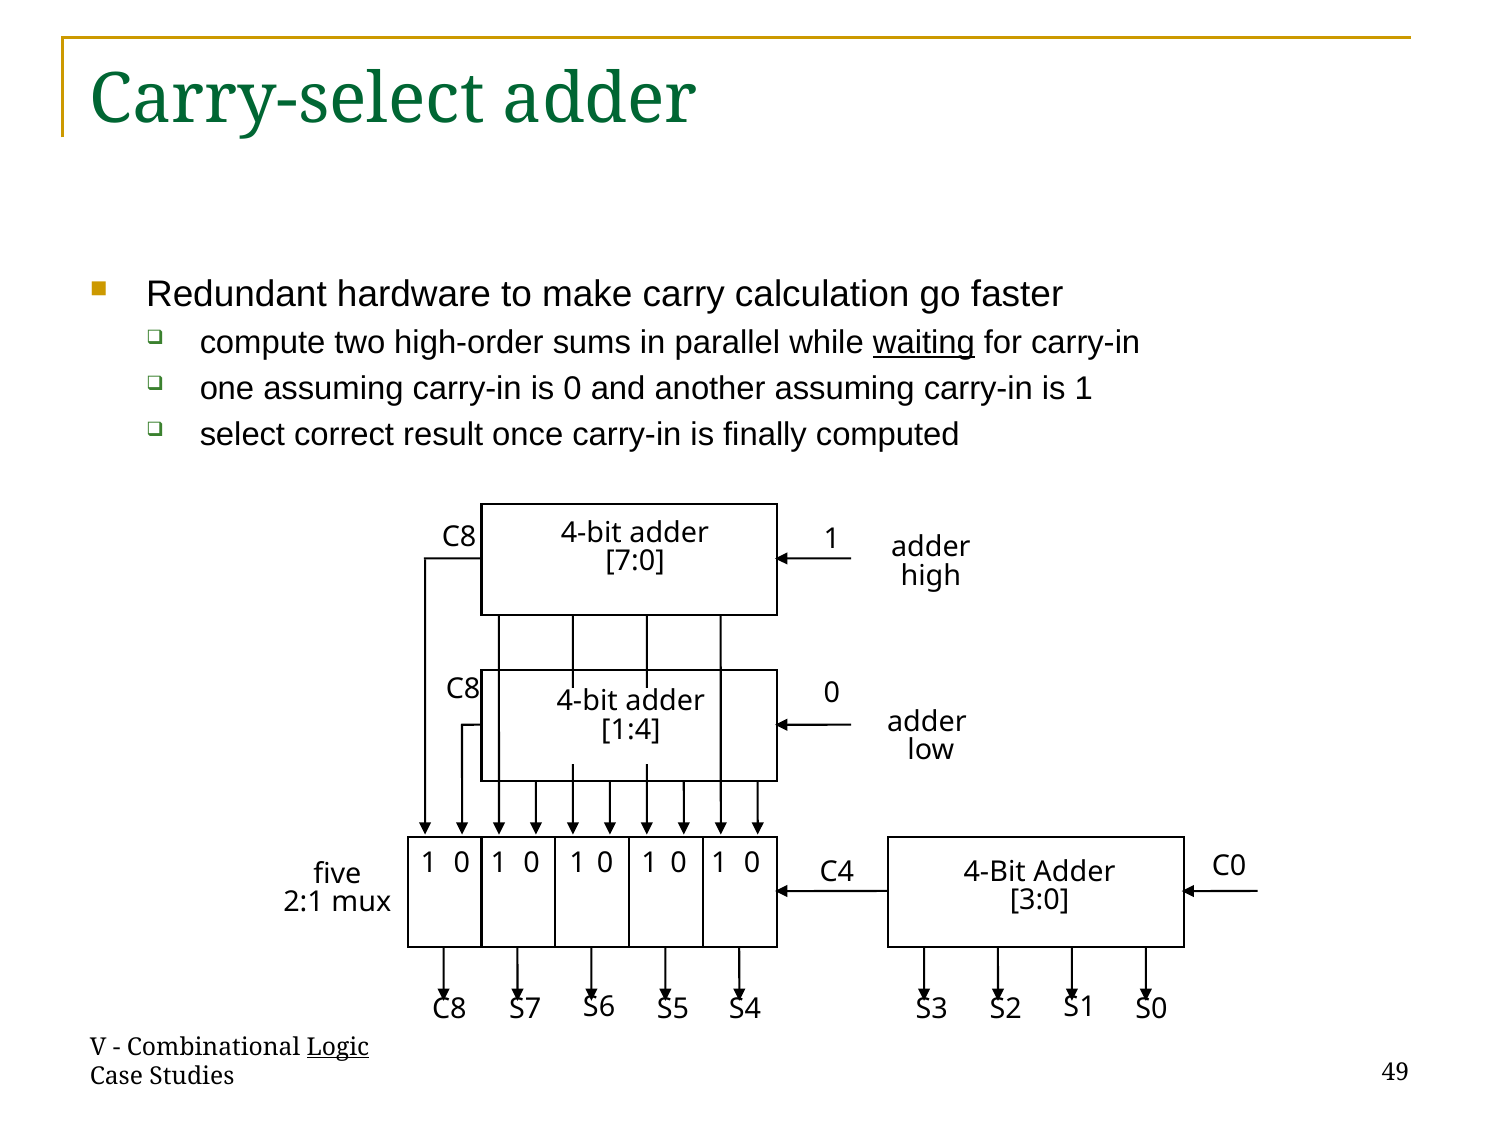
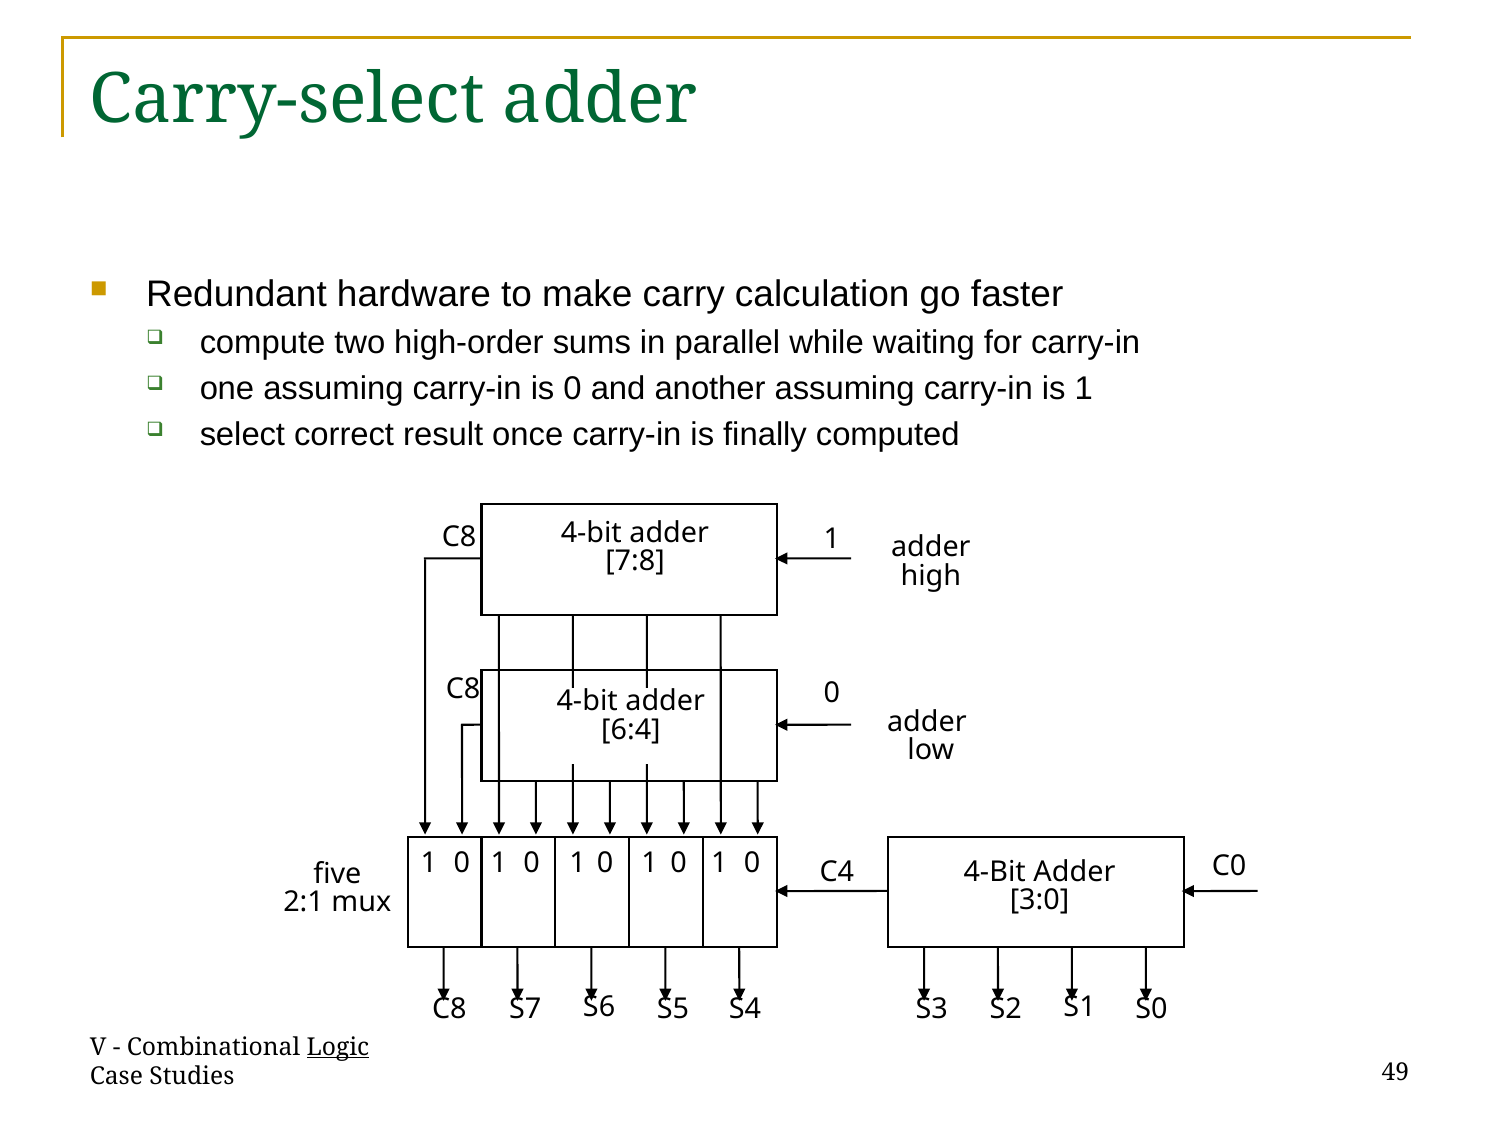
waiting underline: present -> none (924, 342)
7:0: 7:0 -> 7:8 (635, 562)
1:4: 1:4 -> 6:4 (631, 730)
